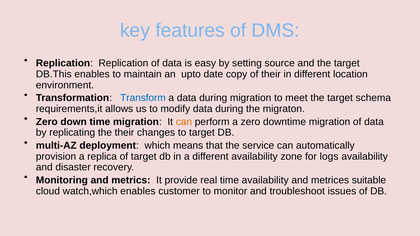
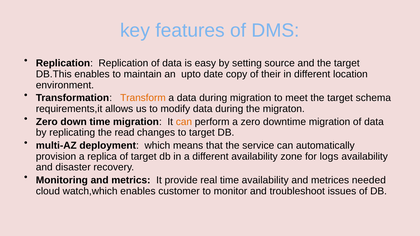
Transform colour: blue -> orange (143, 98)
the their: their -> read (125, 133)
suitable: suitable -> needed (369, 180)
